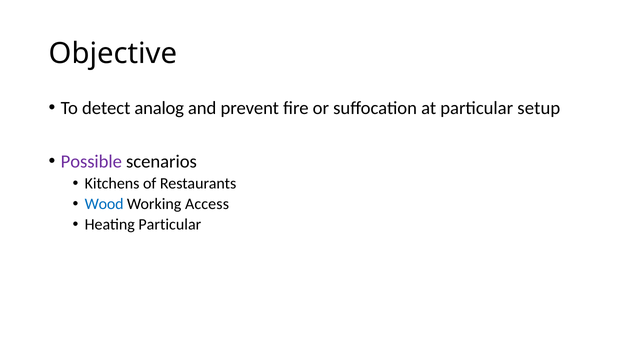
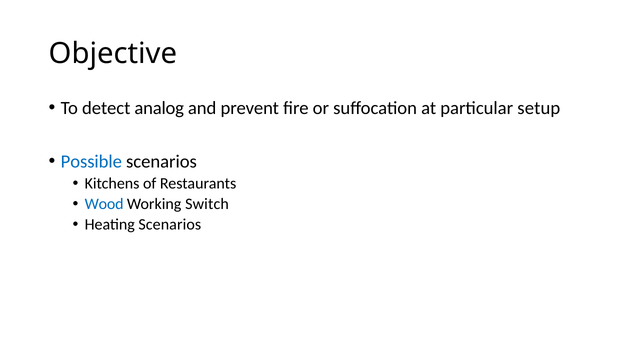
Possible colour: purple -> blue (91, 162)
Access: Access -> Switch (207, 204)
Heating Particular: Particular -> Scenarios (170, 225)
